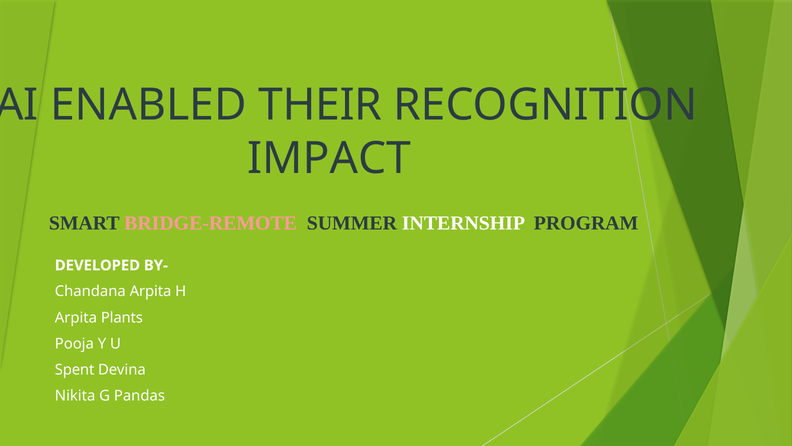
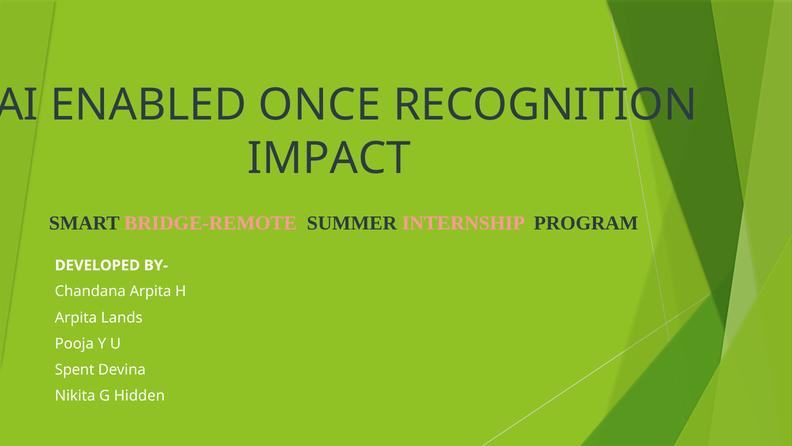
THEIR: THEIR -> ONCE (320, 105)
INTERNSHIP colour: white -> pink (463, 223)
Plants: Plants -> Lands (122, 317)
Pandas: Pandas -> Hidden (139, 396)
